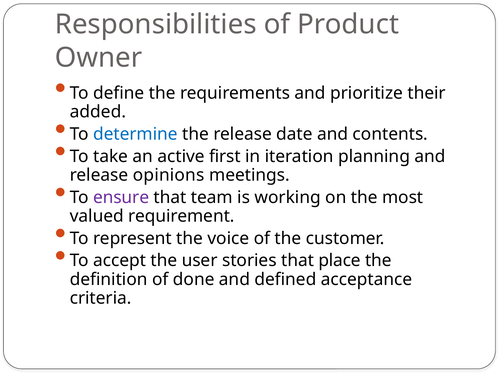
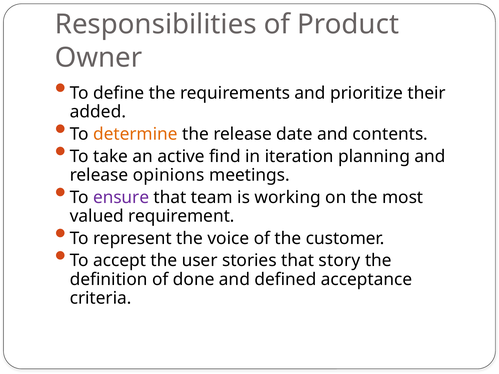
determine colour: blue -> orange (135, 134)
first: first -> find (225, 156)
place: place -> story (339, 261)
